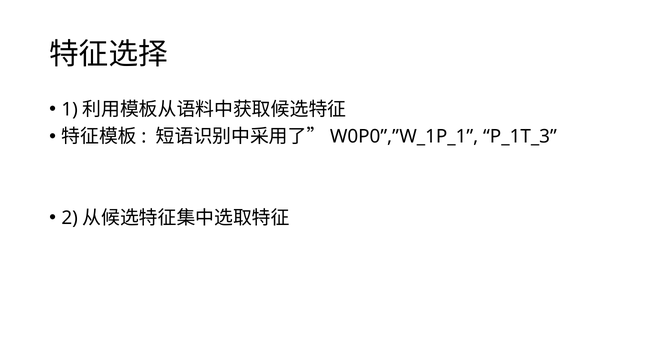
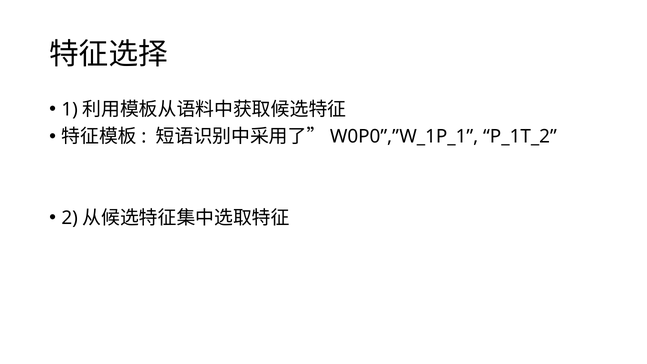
P_1T_3: P_1T_3 -> P_1T_2 (520, 137)
